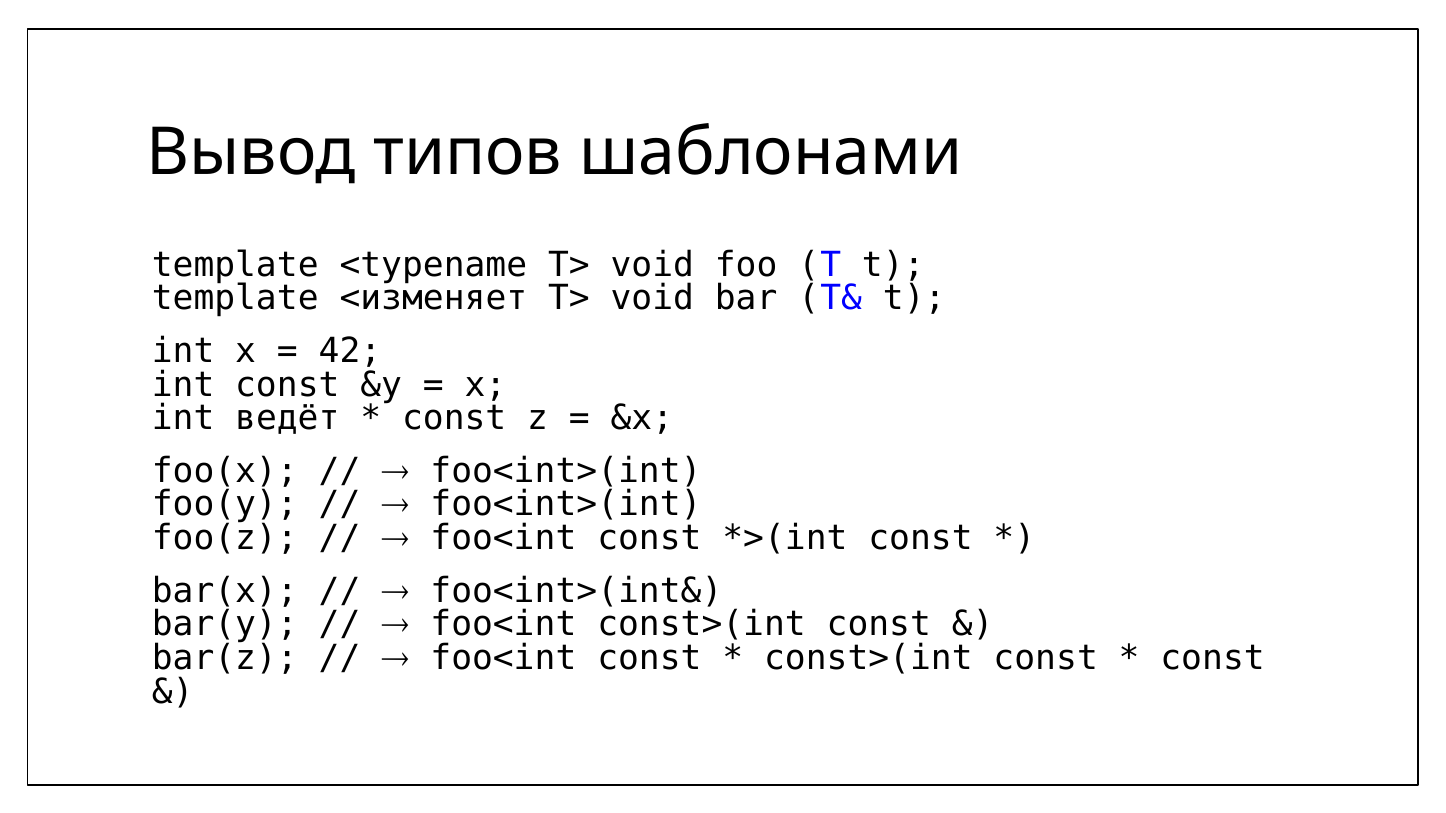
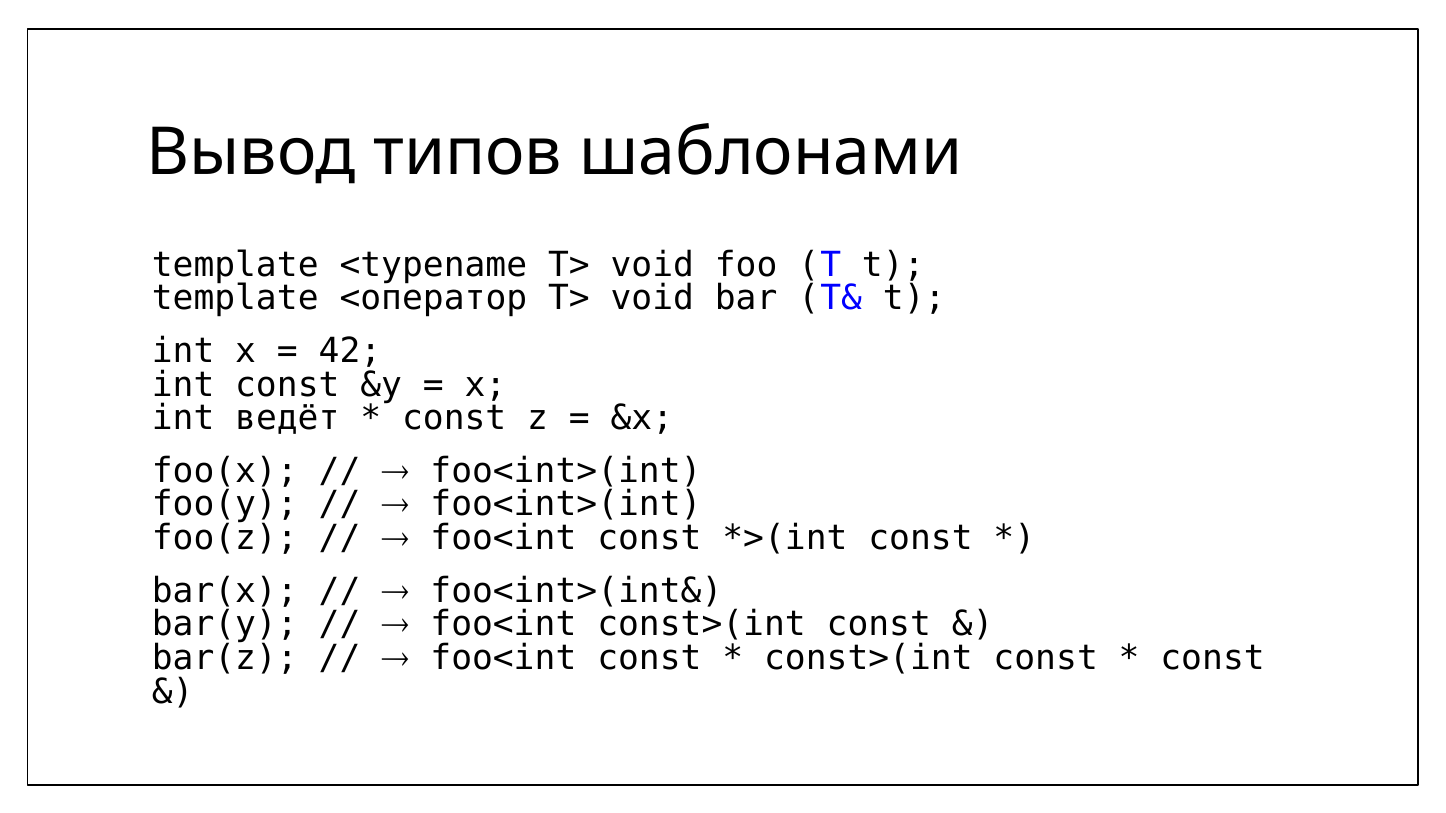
<изменяет: <изменяет -> <оператор (433, 299)
